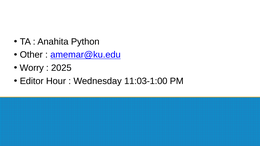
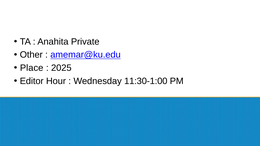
Python: Python -> Private (85, 42)
Worry: Worry -> Place (32, 68)
11:03-1:00: 11:03-1:00 -> 11:30-1:00 (146, 81)
